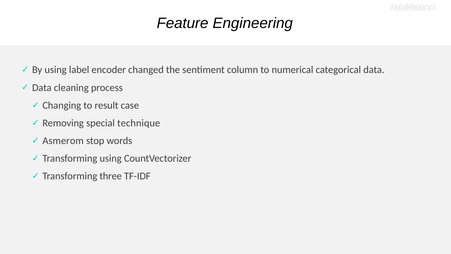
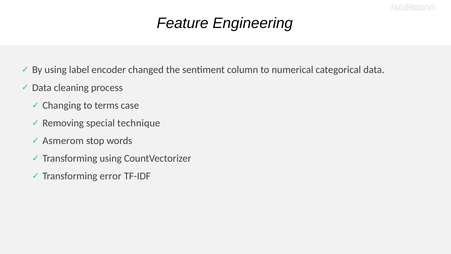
result: result -> terms (107, 105)
three: three -> error (111, 176)
